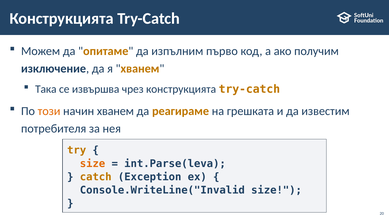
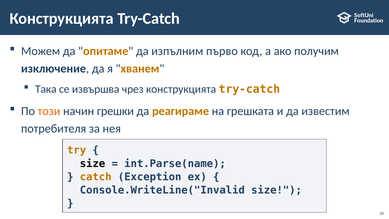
начин хванем: хванем -> грешки (115, 111)
size colour: orange -> black (93, 163)
int.Parse(leva: int.Parse(leva -> int.Parse(name (175, 163)
